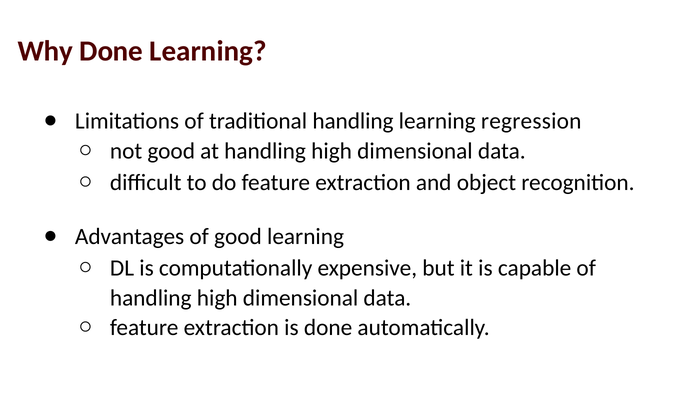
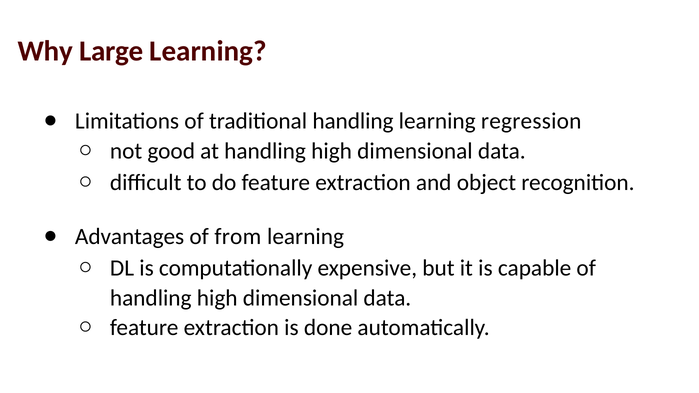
Why Done: Done -> Large (111, 51)
of good: good -> from (238, 236)
